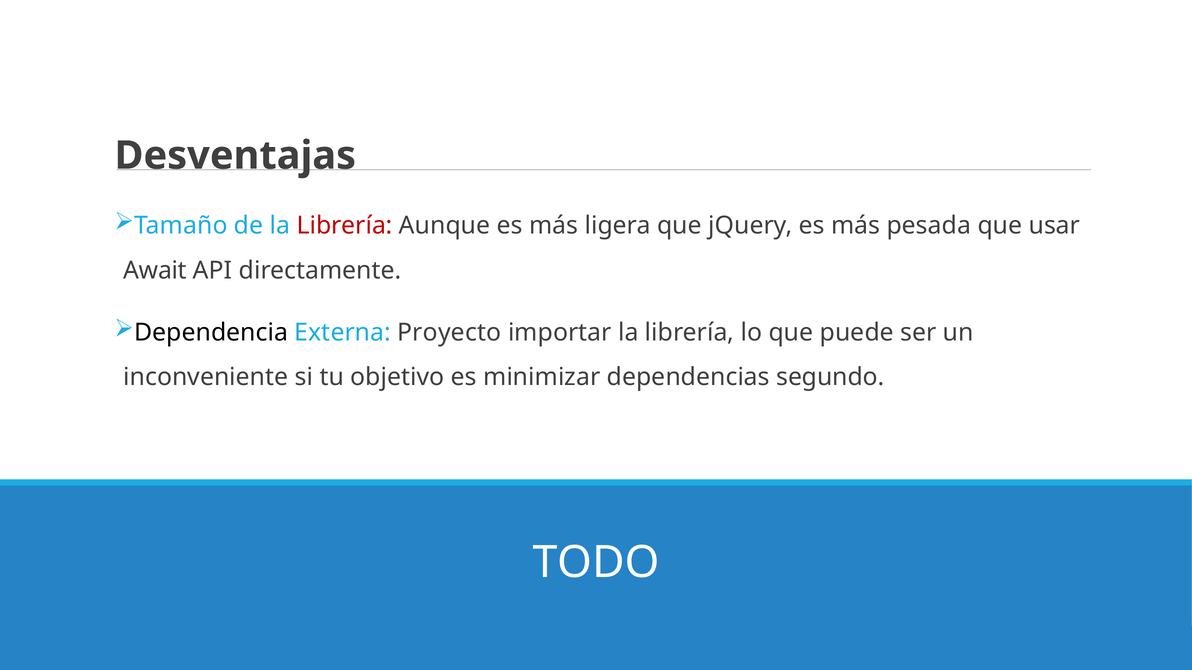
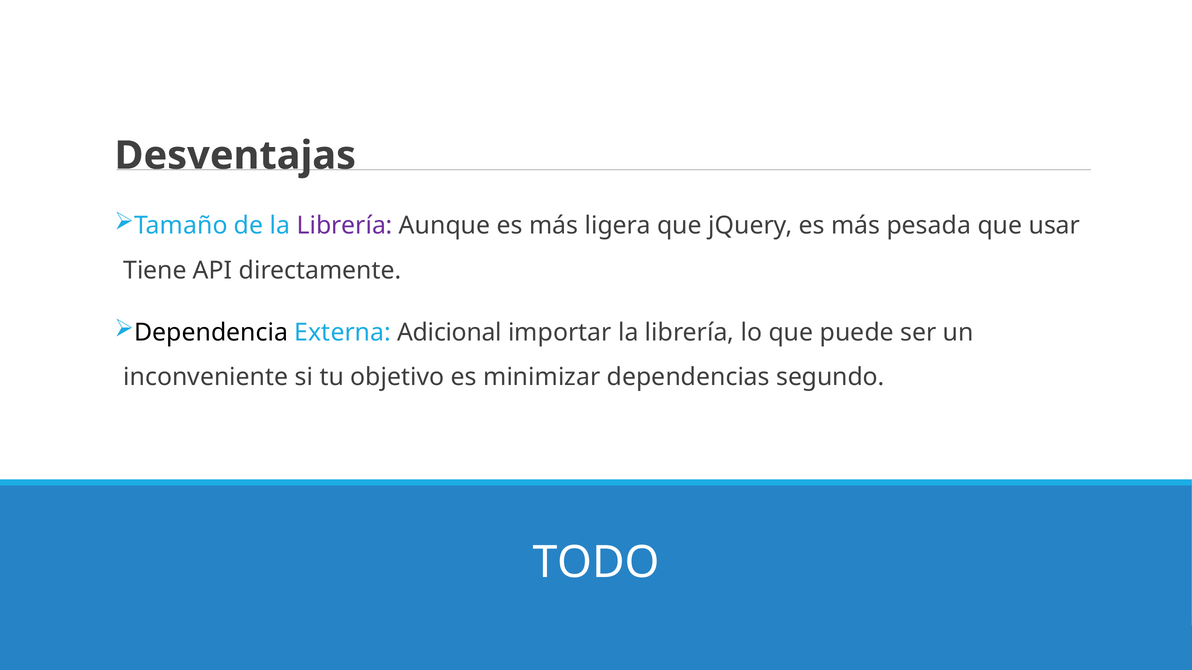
Librería colour: red -> purple (345, 226)
Await: Await -> Tiene (155, 271)
Proyecto: Proyecto -> Adicional (450, 333)
